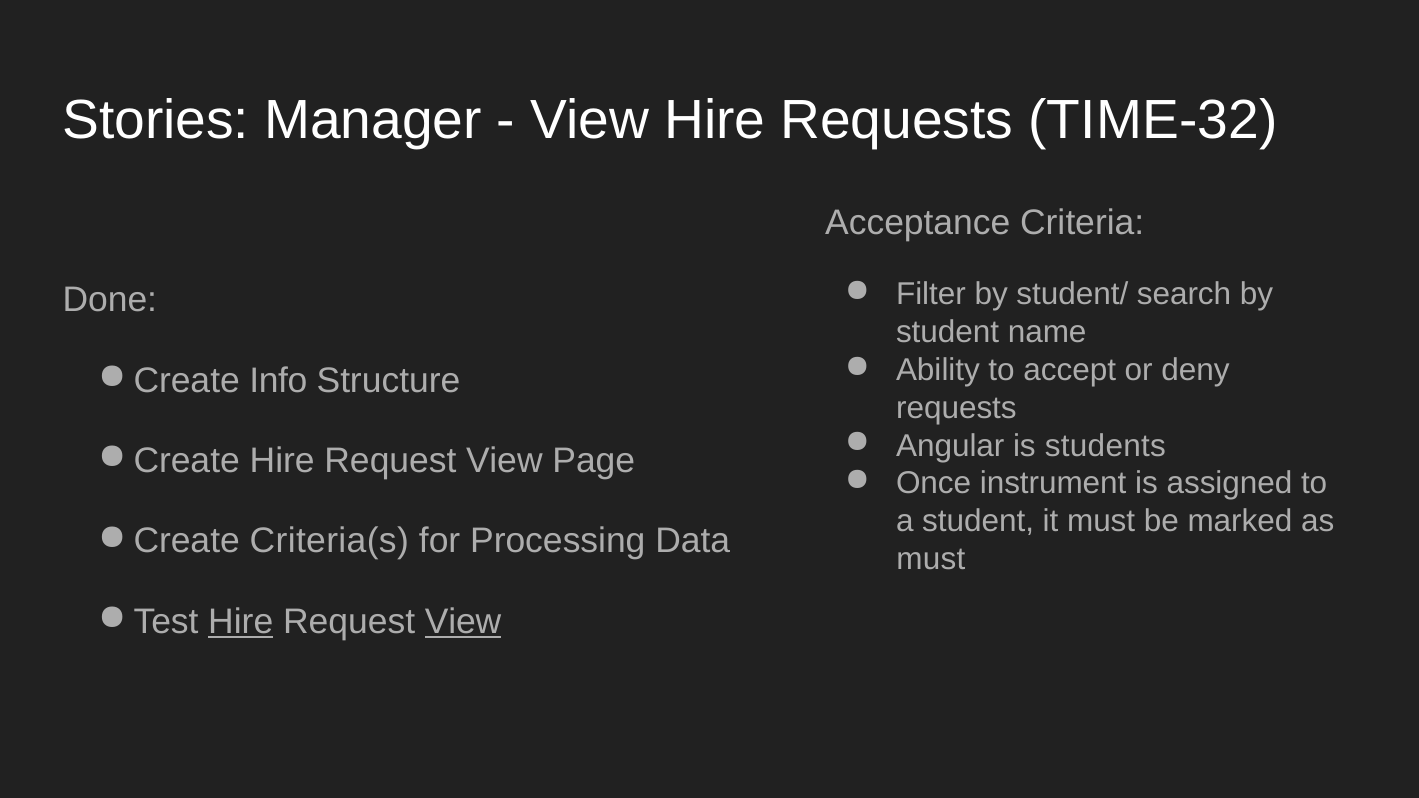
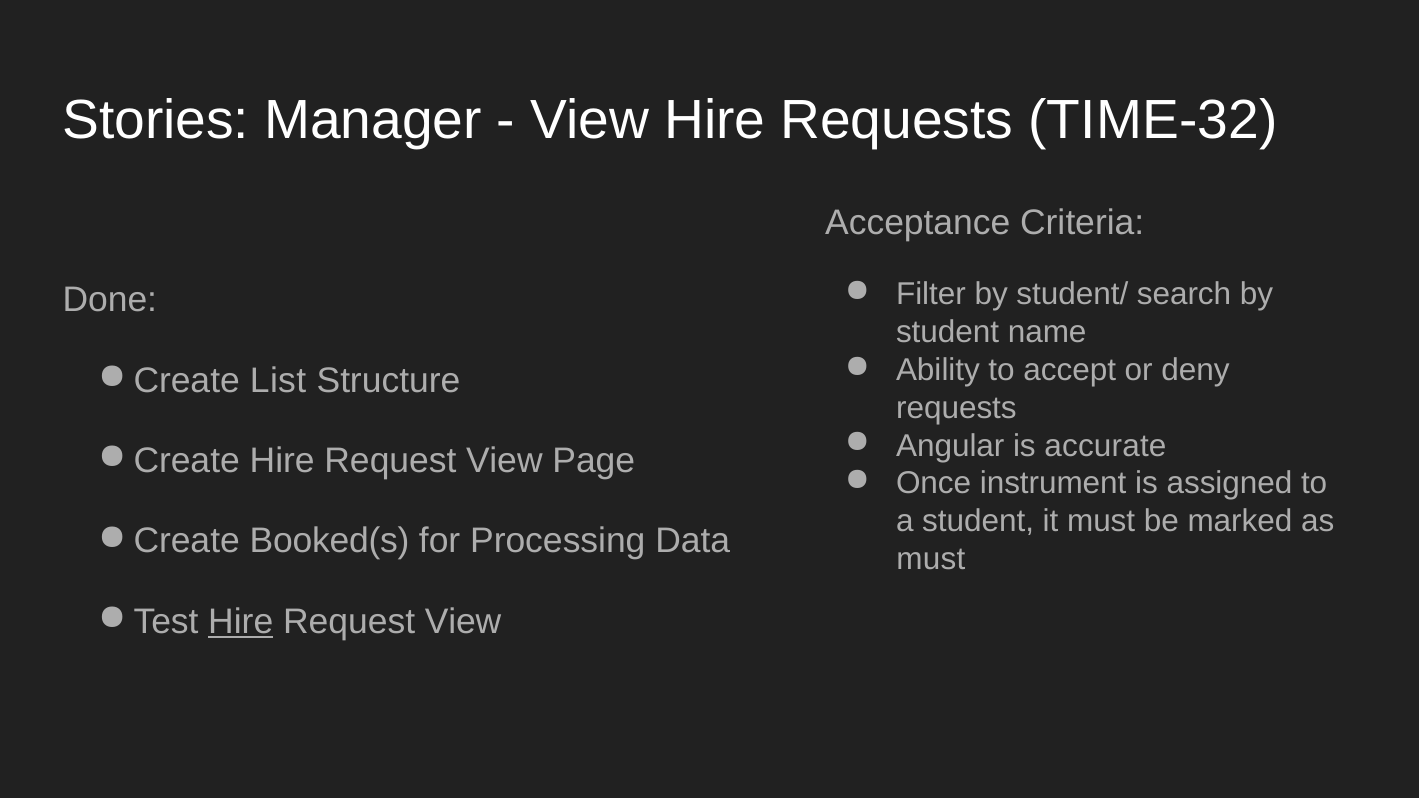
Info: Info -> List (278, 380)
students: students -> accurate (1105, 446)
Criteria(s: Criteria(s -> Booked(s (330, 541)
View underline: present -> none (463, 622)
